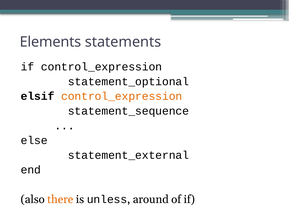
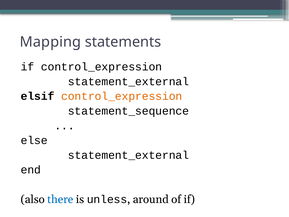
Elements: Elements -> Mapping (50, 42)
statement_optional: statement_optional -> statement_external (128, 81)
there colour: orange -> blue (60, 199)
